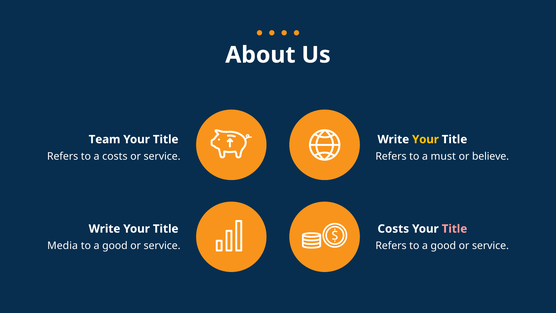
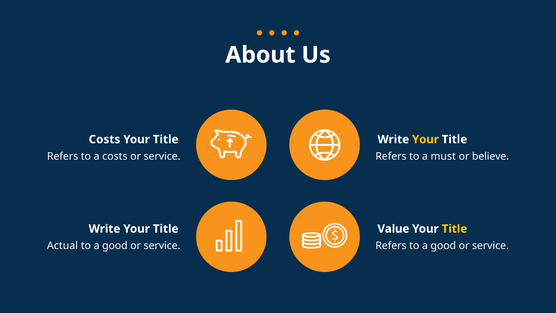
Team: Team -> Costs (104, 139)
Costs: Costs -> Value (393, 229)
Title colour: pink -> yellow (454, 229)
Media: Media -> Actual (63, 246)
